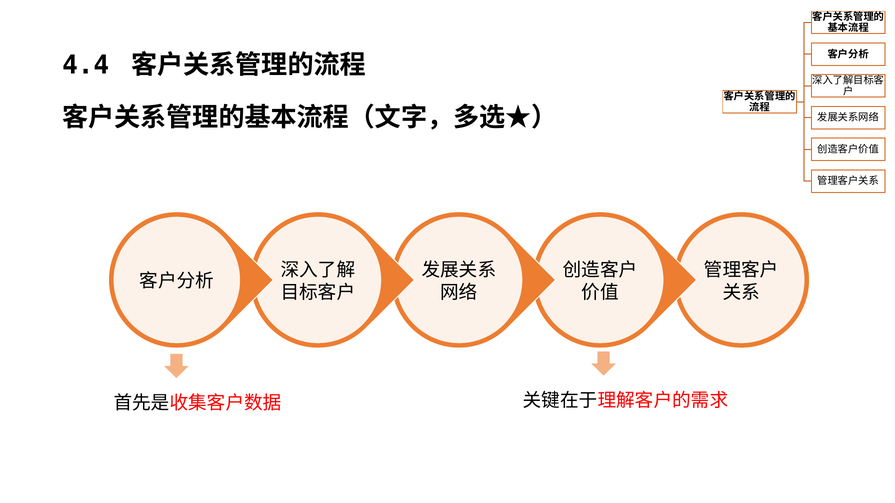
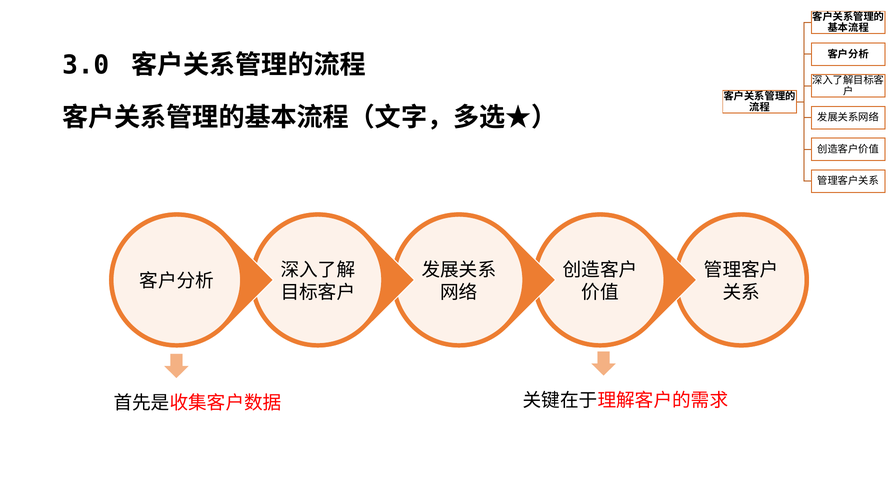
4.4: 4.4 -> 3.0 (86, 65)
